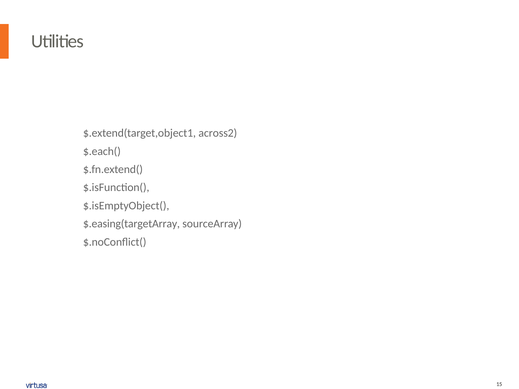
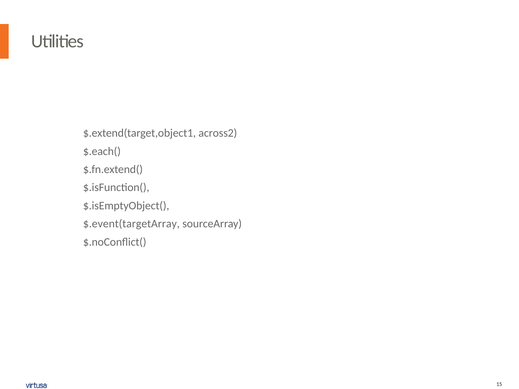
$.easing(targetArray: $.easing(targetArray -> $.event(targetArray (131, 224)
